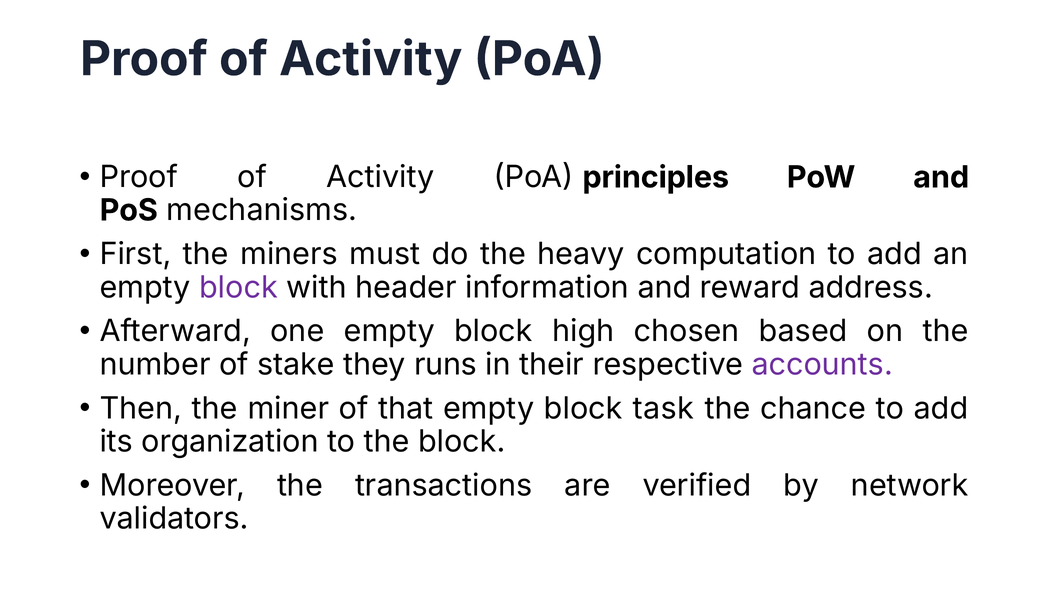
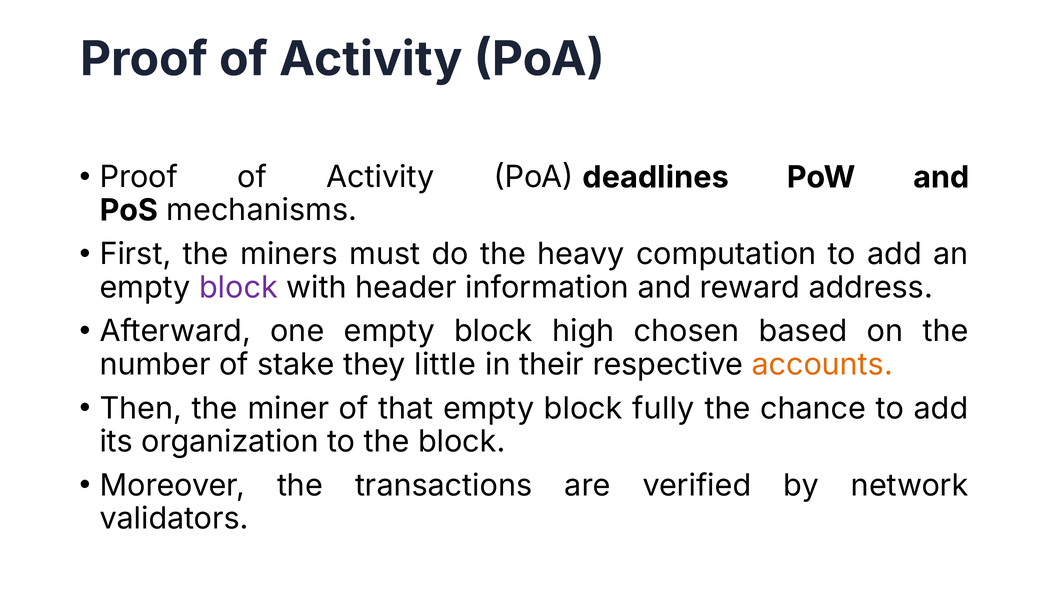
principles: principles -> deadlines (656, 177)
runs: runs -> little (445, 364)
accounts colour: purple -> orange (822, 364)
task: task -> fully (664, 408)
